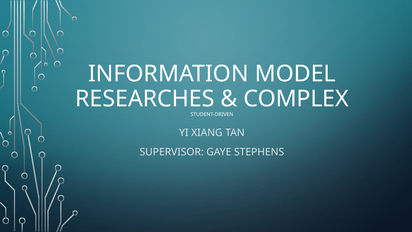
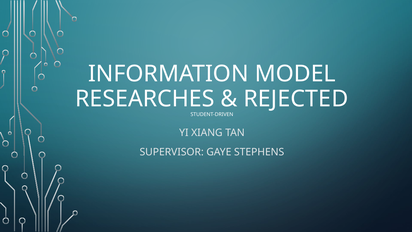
COMPLEX: COMPLEX -> REJECTED (296, 99)
